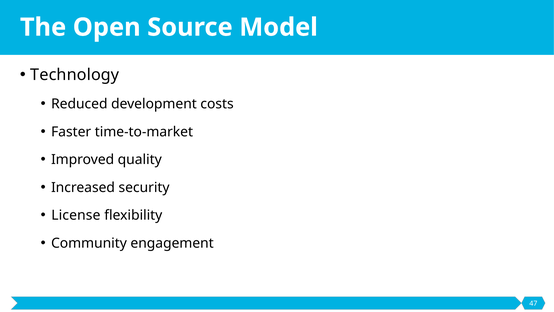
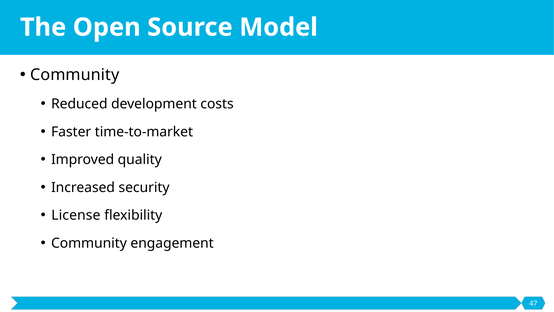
Technology: Technology -> Community (75, 75)
